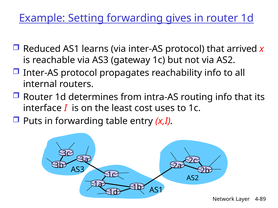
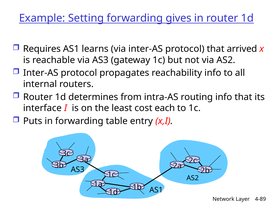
Reduced: Reduced -> Requires (42, 49)
uses: uses -> each (165, 108)
